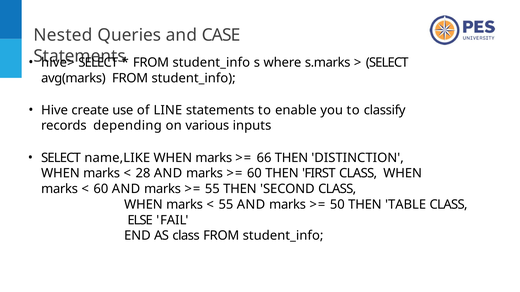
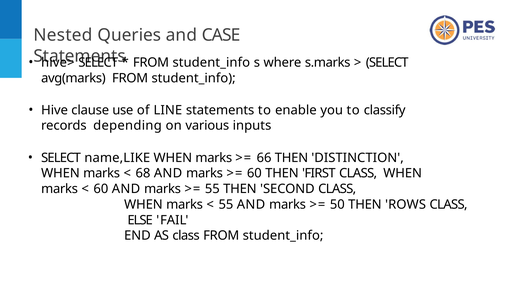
create: create -> clause (90, 110)
28: 28 -> 68 (143, 174)
TABLE: TABLE -> ROWS (406, 205)
